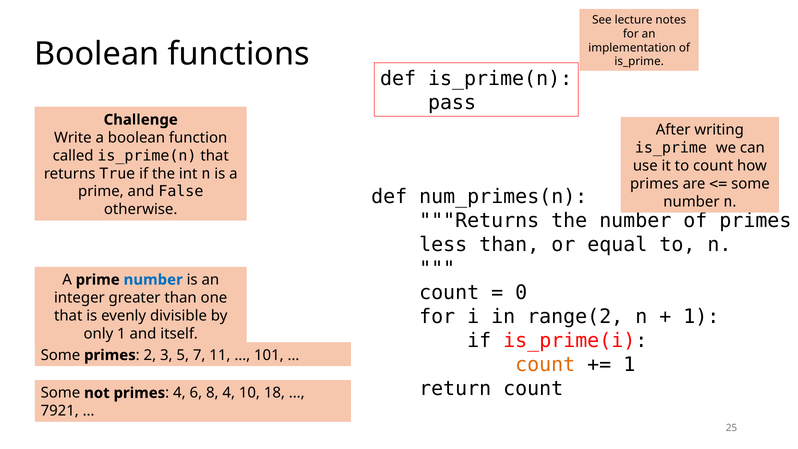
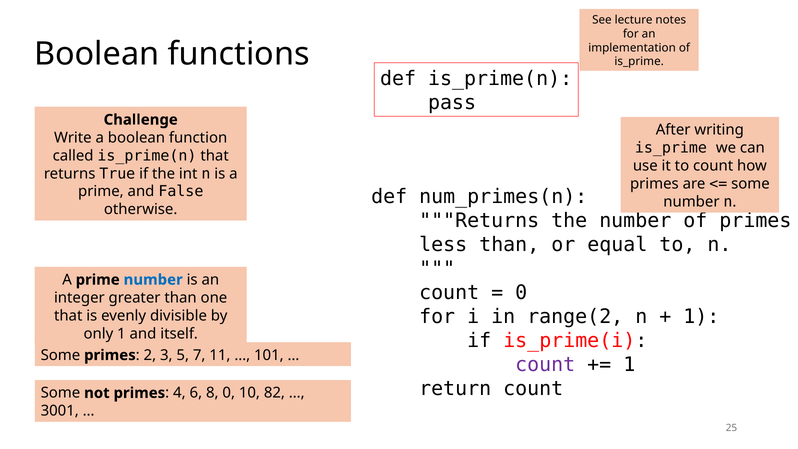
count colour: orange -> purple (545, 364)
8 4: 4 -> 0 (229, 393)
18: 18 -> 82 (274, 393)
7921: 7921 -> 3001 (60, 411)
